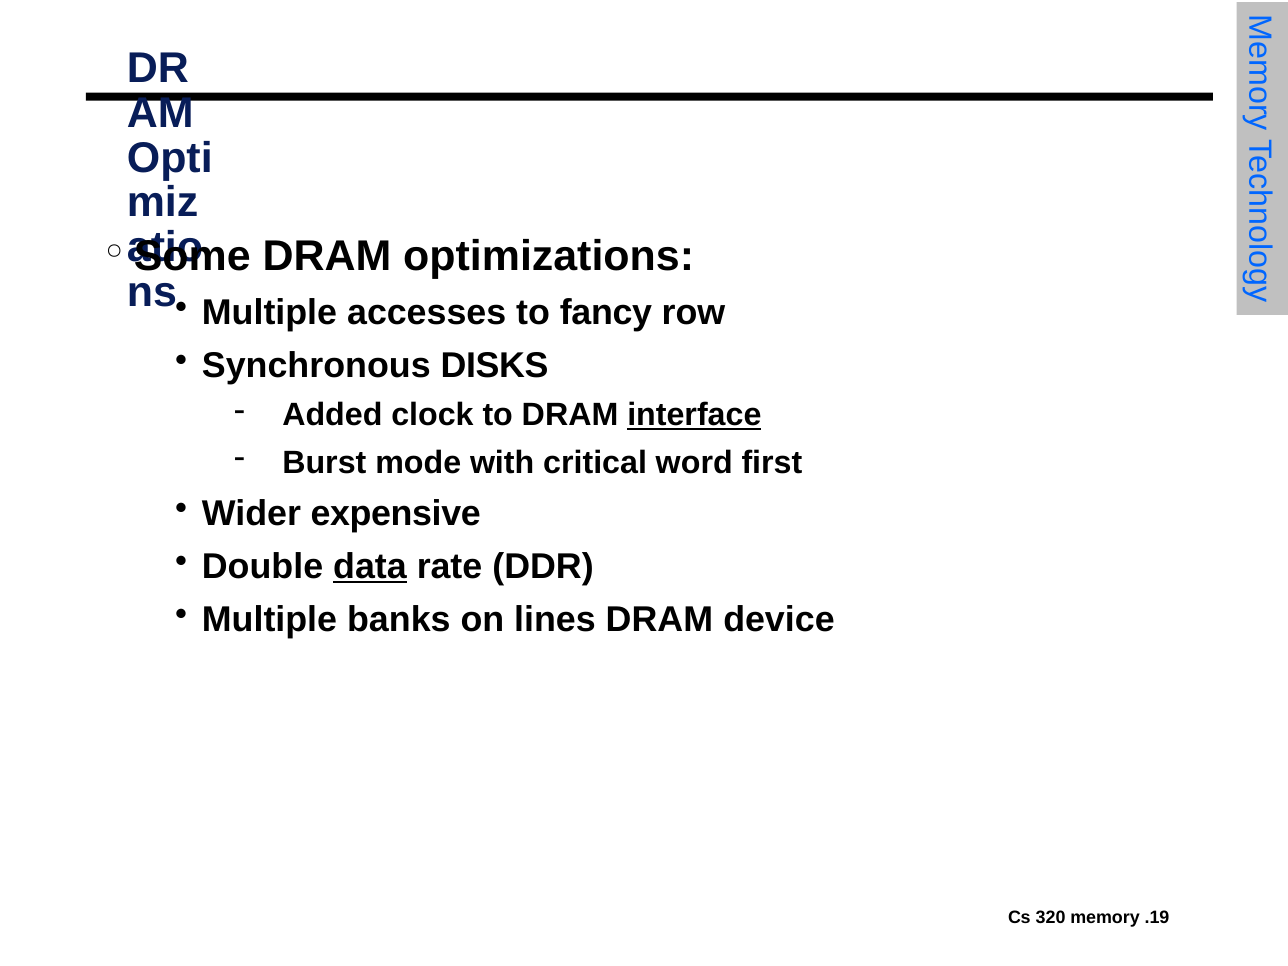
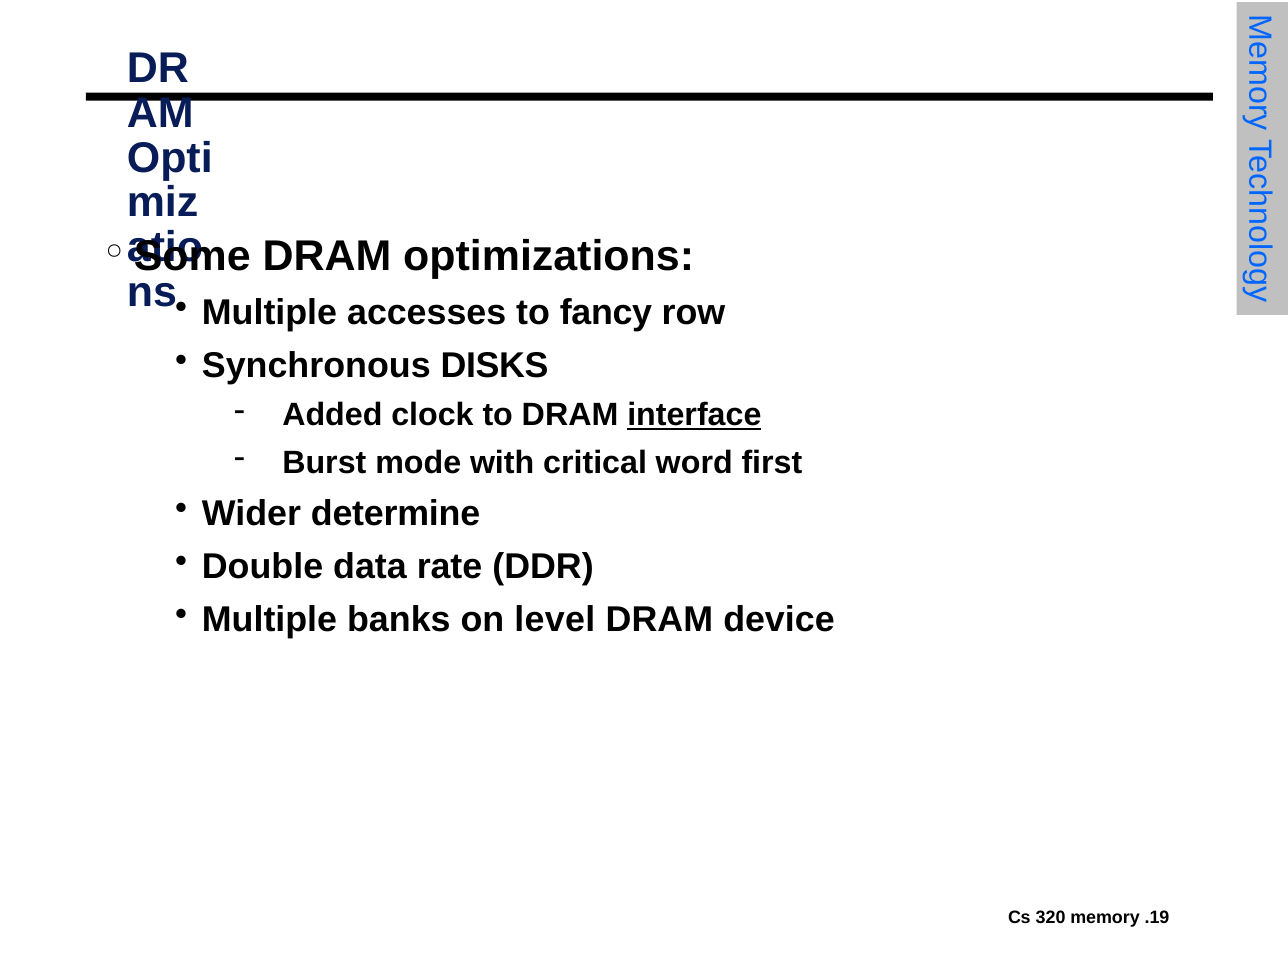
expensive: expensive -> determine (396, 514)
data underline: present -> none (370, 567)
lines: lines -> level (555, 620)
